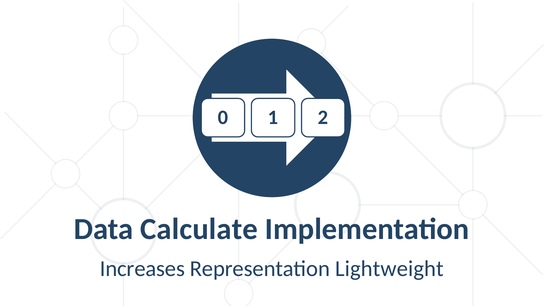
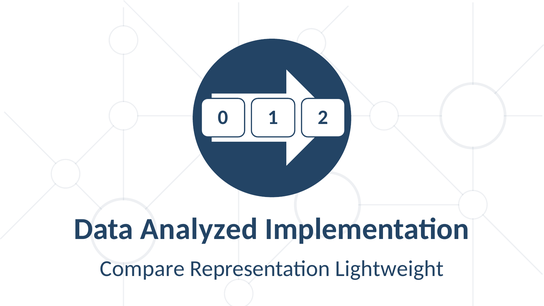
Calculate: Calculate -> Analyzed (199, 229)
Increases: Increases -> Compare (142, 269)
